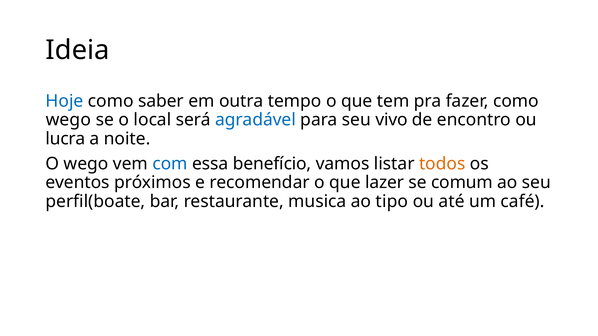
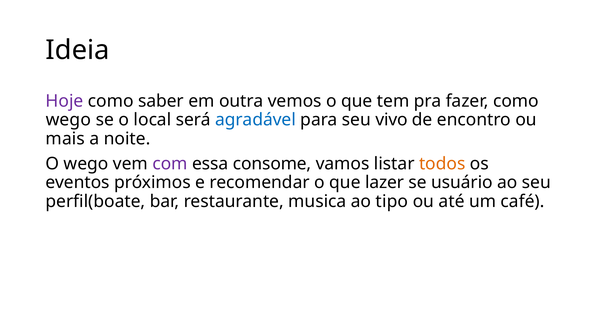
Hoje colour: blue -> purple (64, 101)
tempo: tempo -> vemos (295, 101)
lucra: lucra -> mais (65, 139)
com colour: blue -> purple (170, 164)
benefício: benefício -> consome (272, 164)
comum: comum -> usuário (462, 183)
